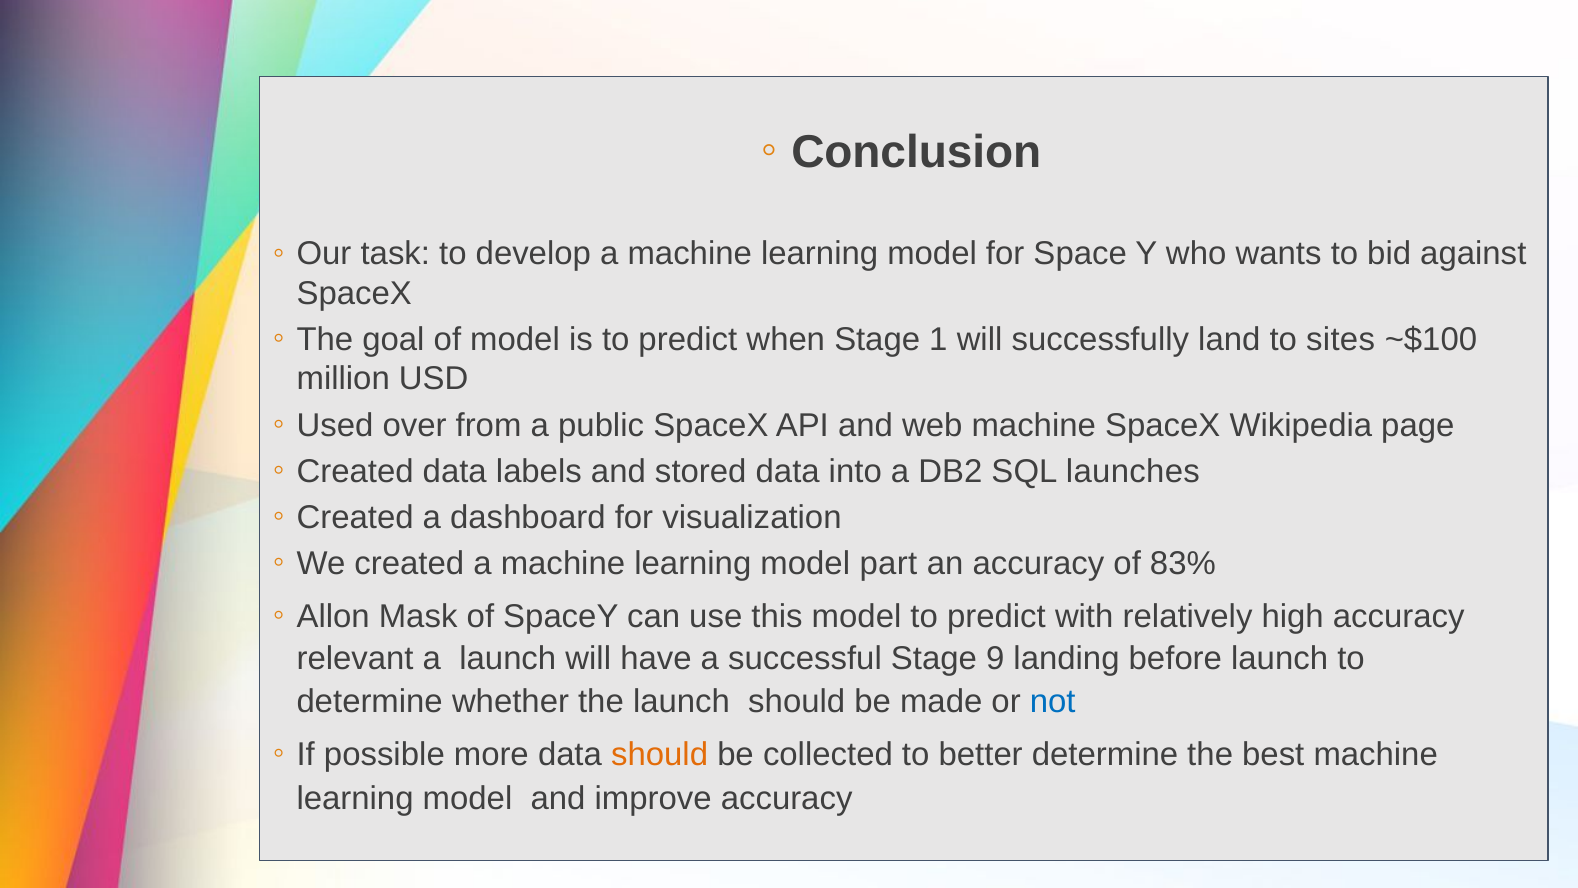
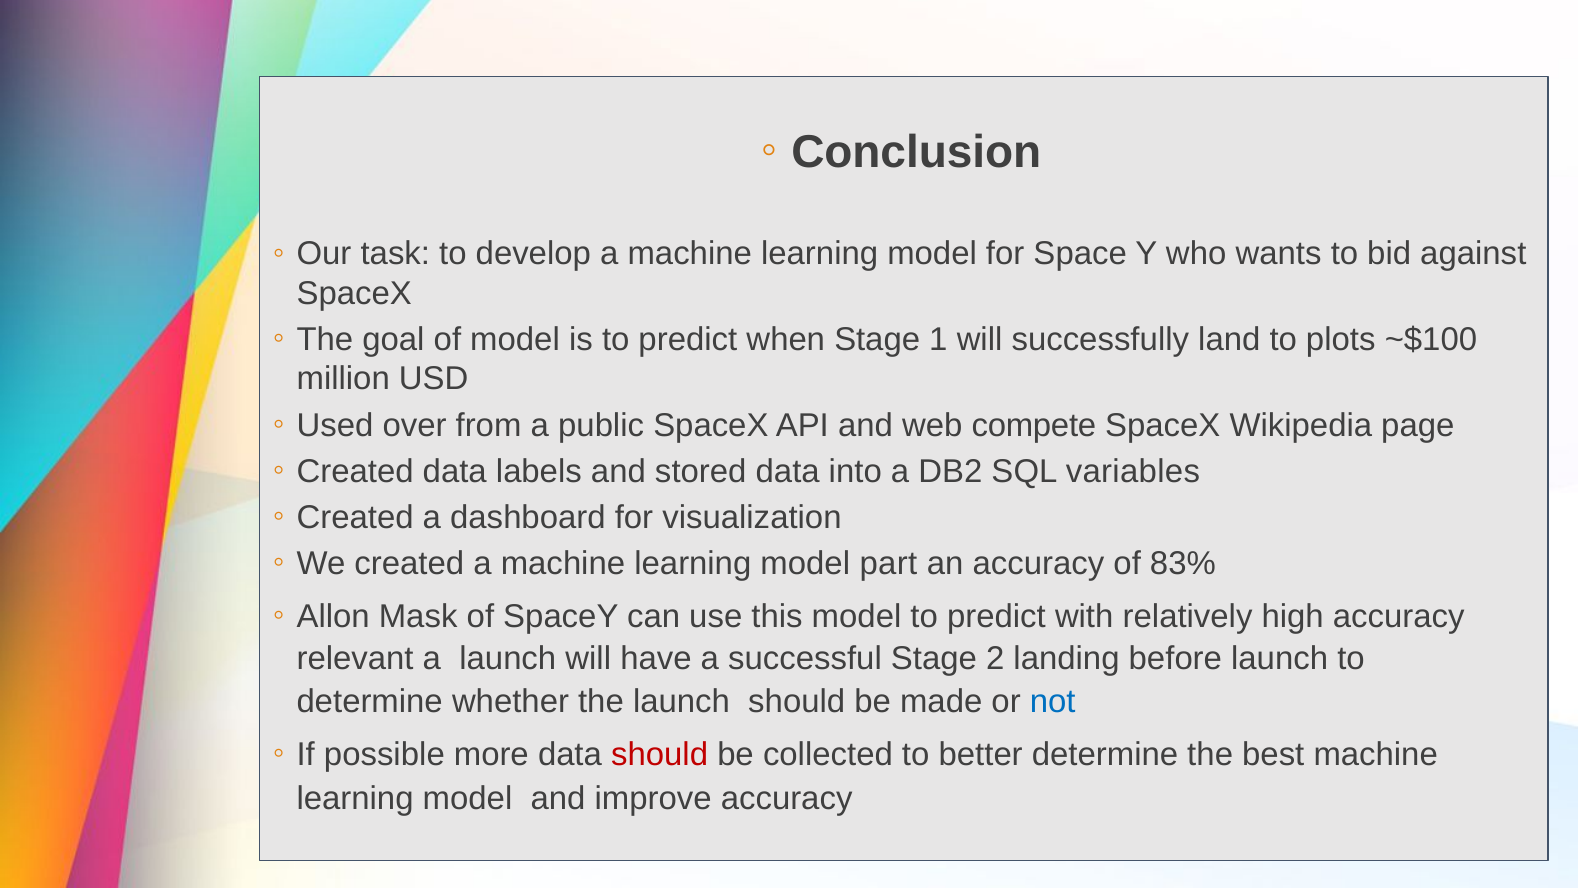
sites: sites -> plots (1341, 339)
web machine: machine -> compete (1034, 425)
launches: launches -> variables (1133, 471)
9: 9 -> 2 (995, 659)
should colour: orange -> red (660, 755)
